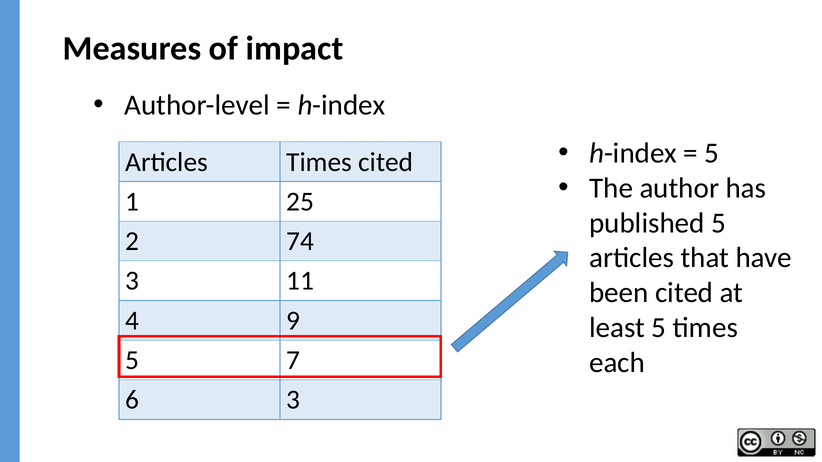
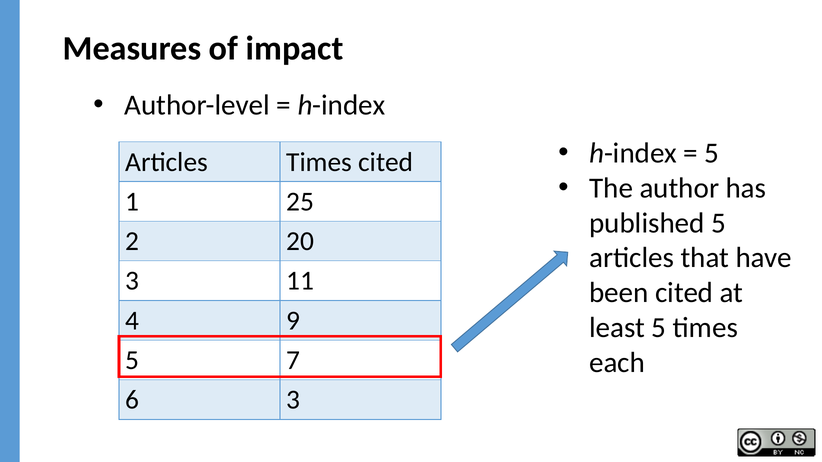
74: 74 -> 20 (300, 241)
